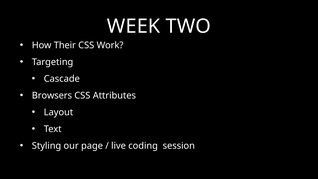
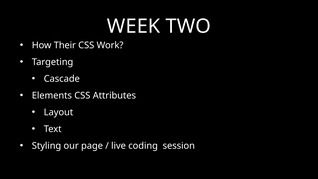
Browsers: Browsers -> Elements (52, 95)
